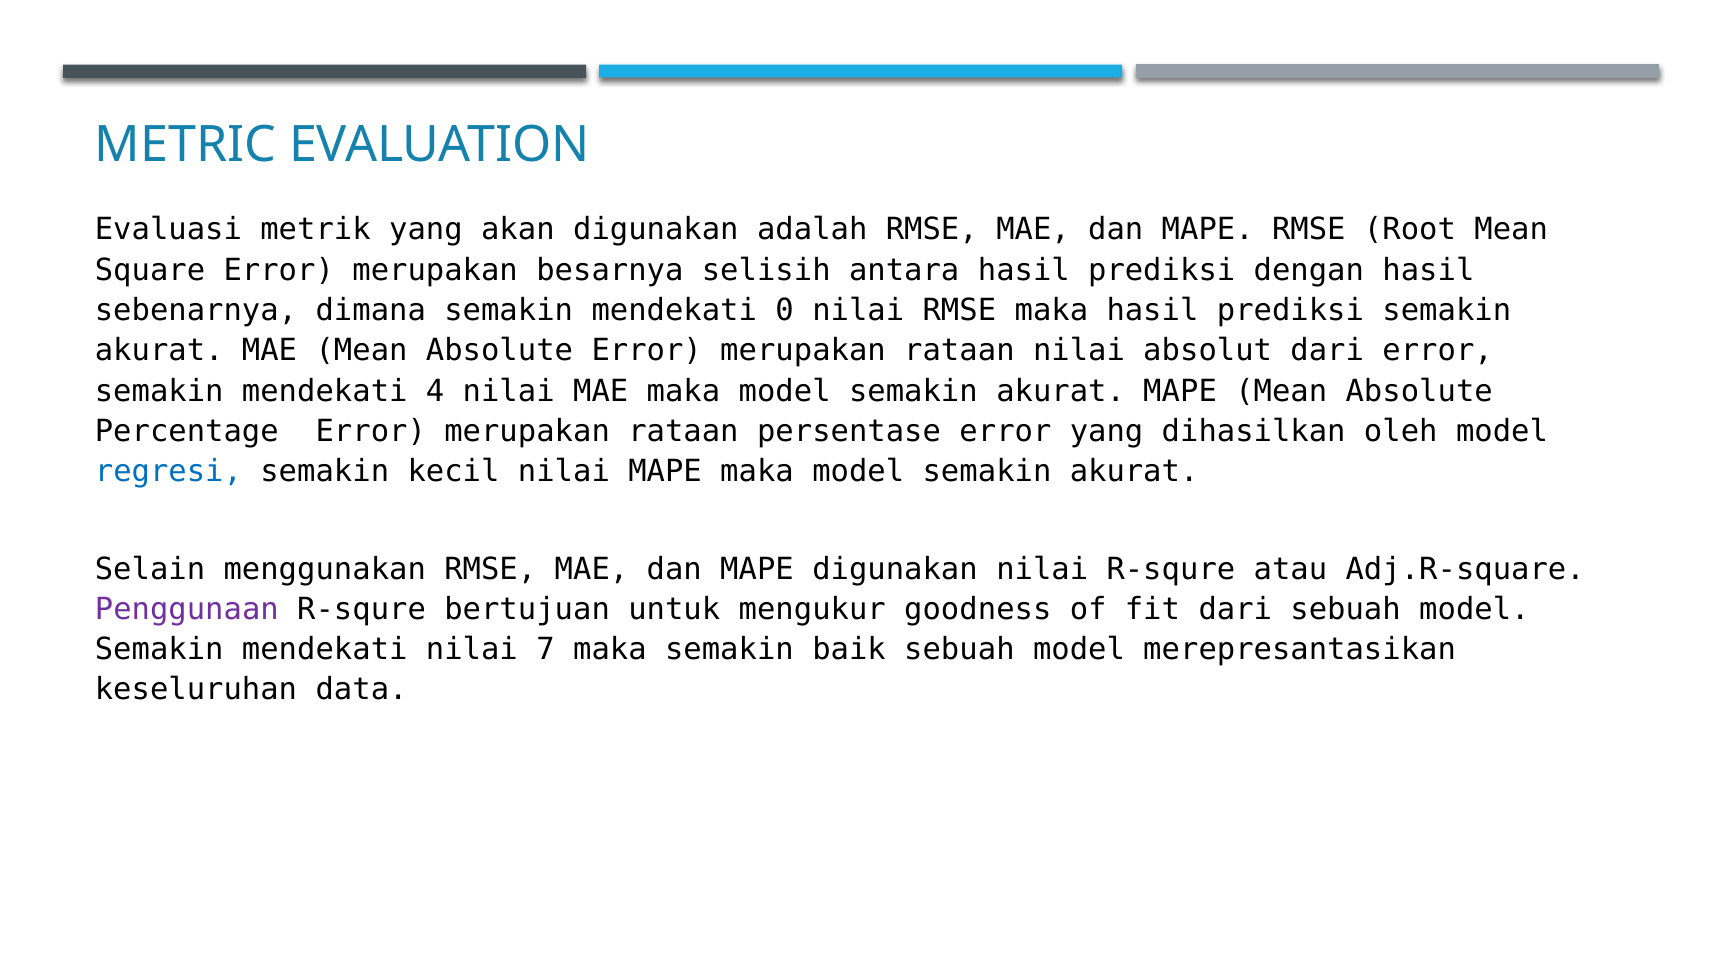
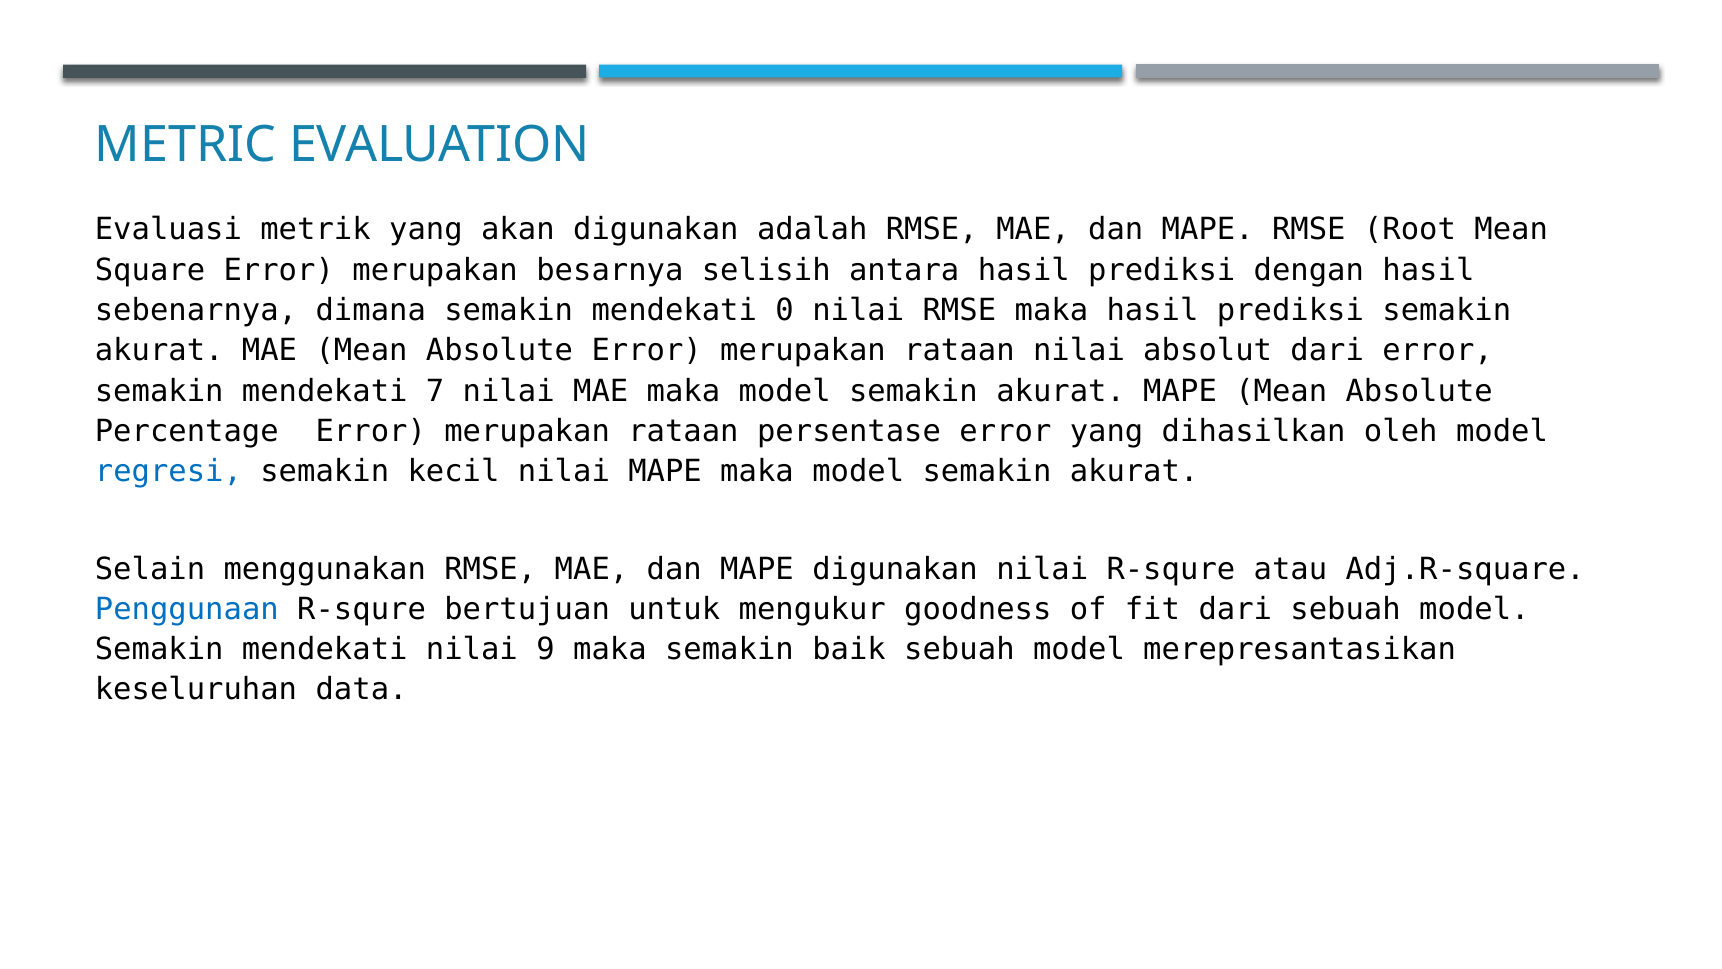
4: 4 -> 7 (435, 391)
Penggunaan colour: purple -> blue (187, 609)
7: 7 -> 9 (545, 649)
